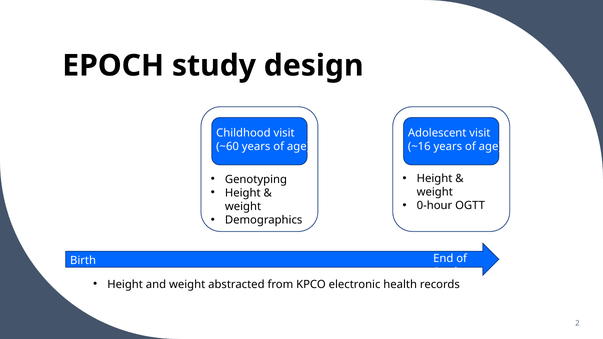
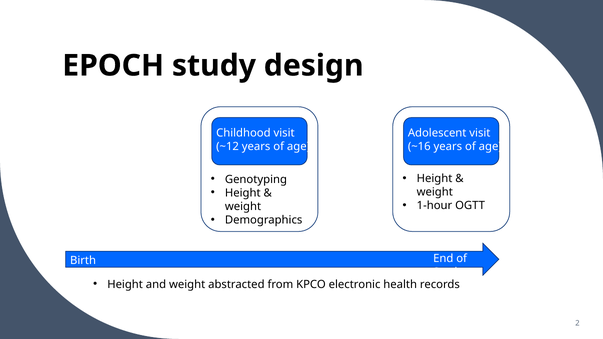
~60: ~60 -> ~12 (228, 147)
0-hour: 0-hour -> 1-hour (434, 206)
